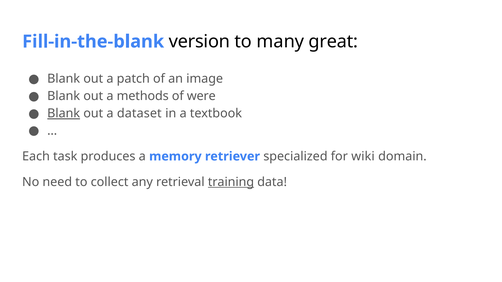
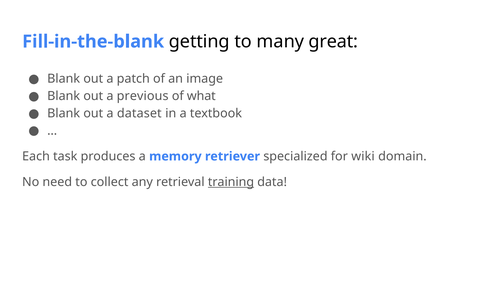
version: version -> getting (199, 42)
methods: methods -> previous (143, 96)
were: were -> what (201, 96)
Blank underline: present -> none (64, 114)
